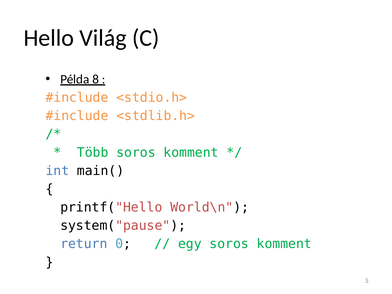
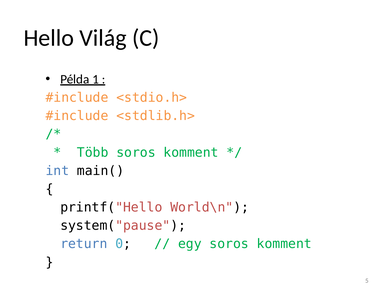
8: 8 -> 1 (96, 79)
